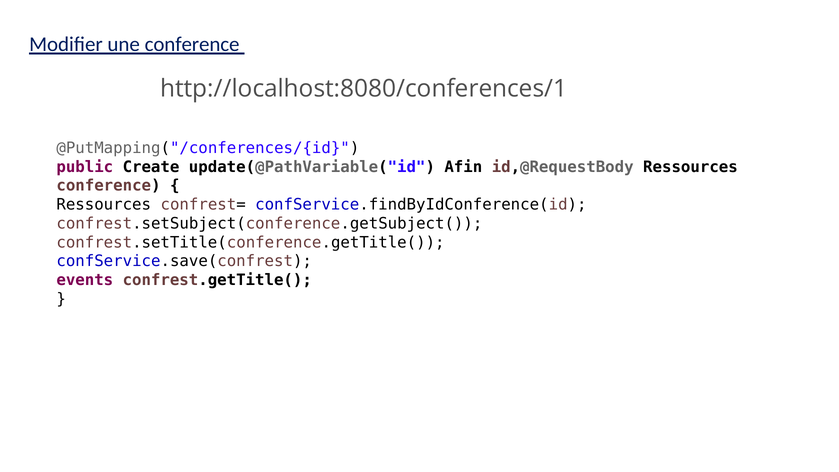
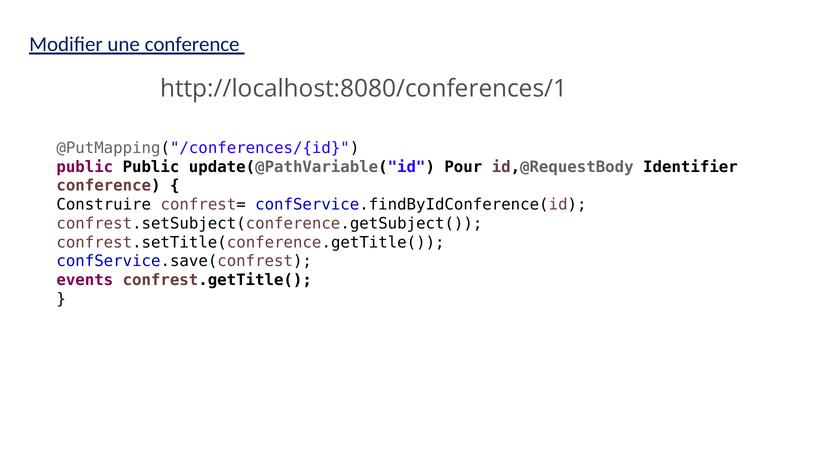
public Create: Create -> Public (151, 167)
Afin: Afin -> Pour (463, 167)
id,@RequestBody Ressources: Ressources -> Identifier (690, 167)
Ressources: Ressources -> Construire (104, 205)
